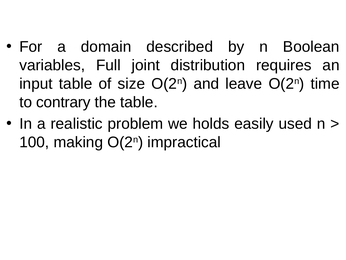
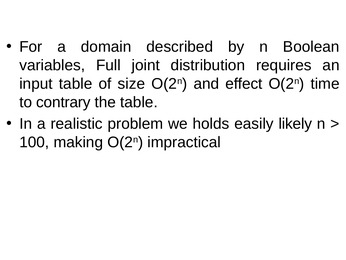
leave: leave -> effect (244, 84)
used: used -> likely (295, 124)
